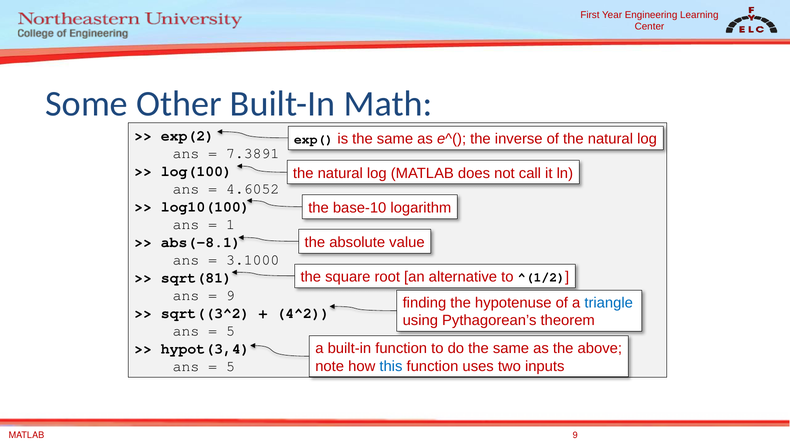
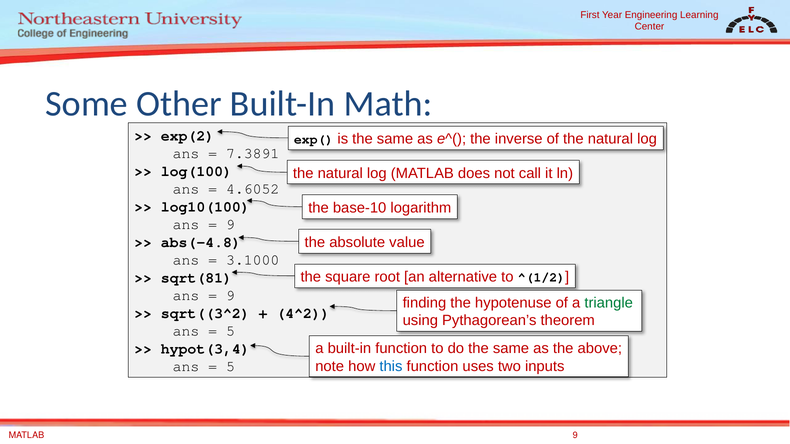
1: 1 -> 9 (230, 225)
abs(-8.1: abs(-8.1 -> abs(-4.8 (201, 242)
triangle colour: blue -> green (609, 303)
